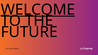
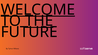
THE underline: none -> present (39, 21)
